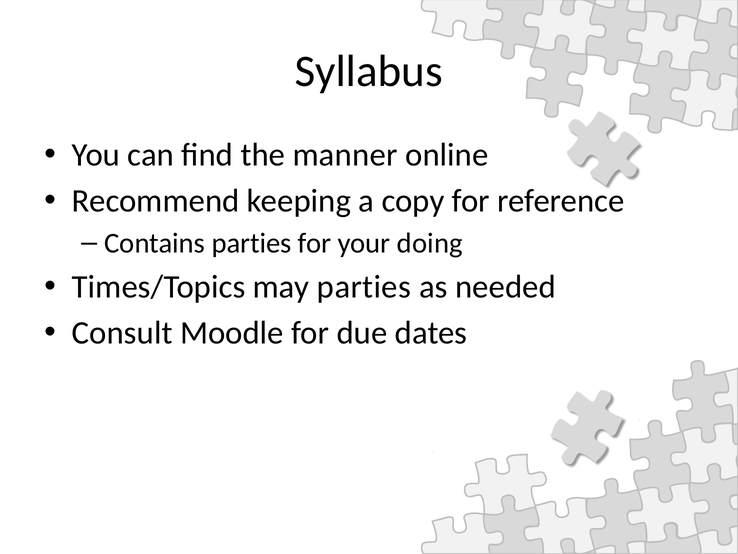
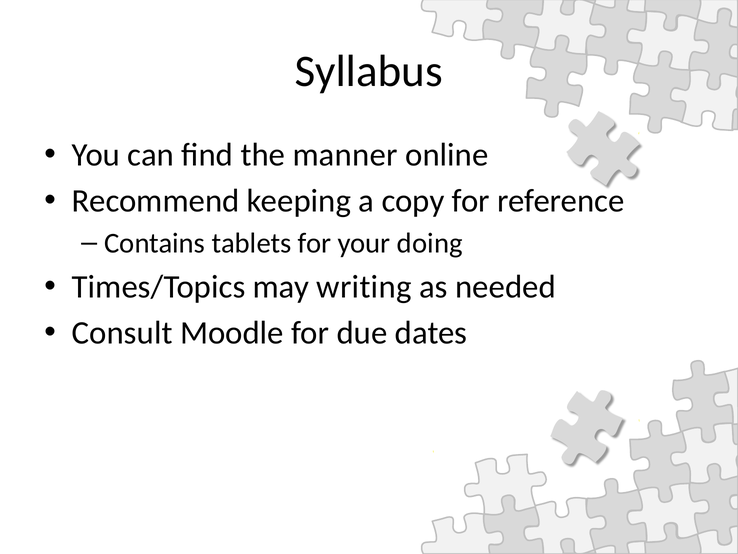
Contains parties: parties -> tablets (252, 243)
may parties: parties -> writing (364, 287)
